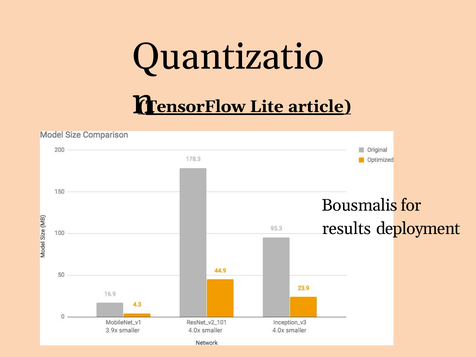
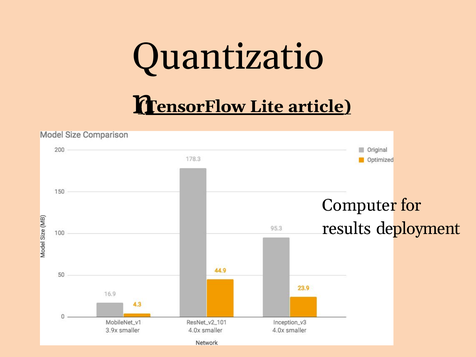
Bousmalis: Bousmalis -> Computer (360, 205)
